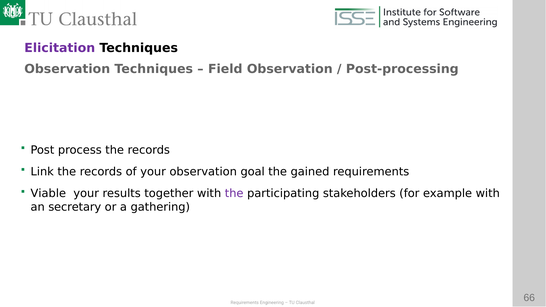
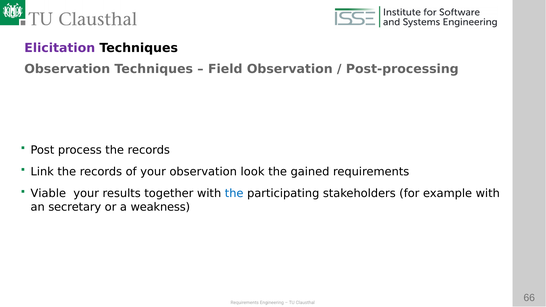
goal: goal -> look (253, 172)
the colour: purple -> blue (234, 193)
gathering: gathering -> weakness (160, 207)
